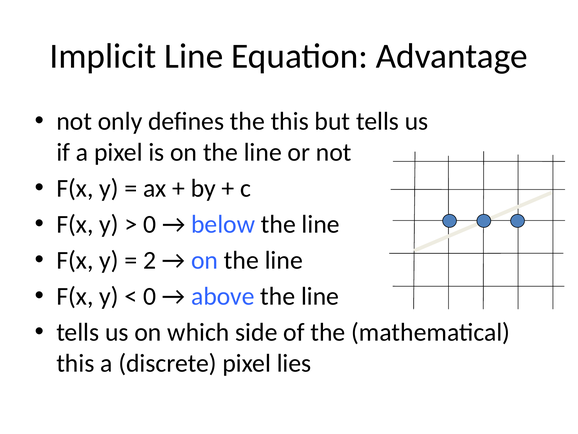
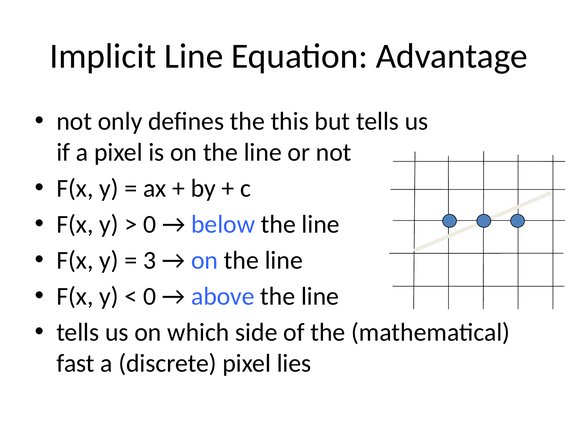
2: 2 -> 3 (150, 260)
this: this -> fast (75, 363)
